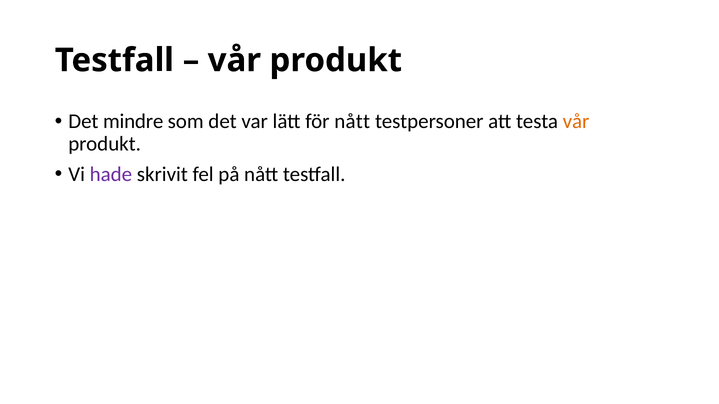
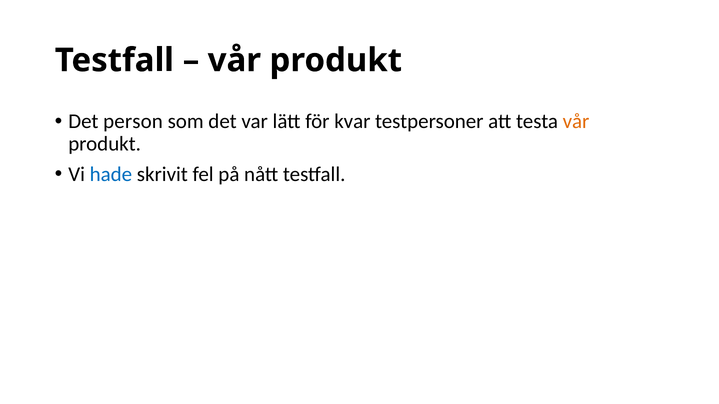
mindre: mindre -> person (133, 122)
för nått: nått -> kvar (352, 122)
hade colour: purple -> blue (111, 174)
